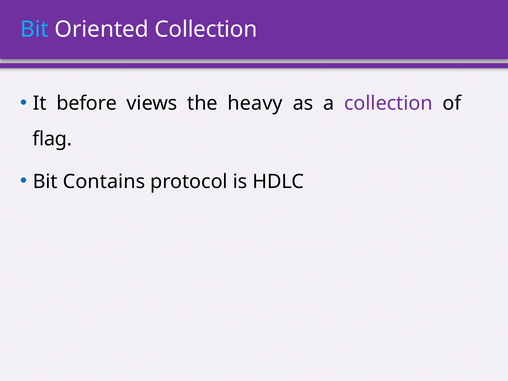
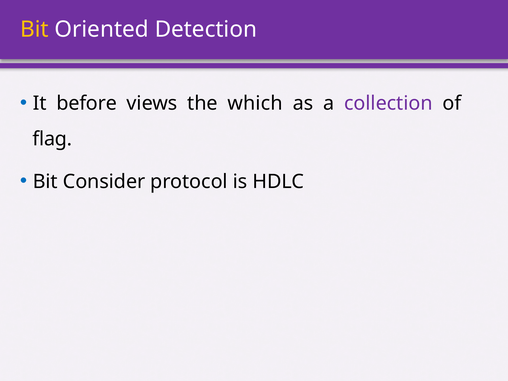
Bit colour: light blue -> yellow (34, 29)
Oriented Collection: Collection -> Detection (206, 29)
heavy: heavy -> which (255, 103)
Contains: Contains -> Consider (104, 181)
